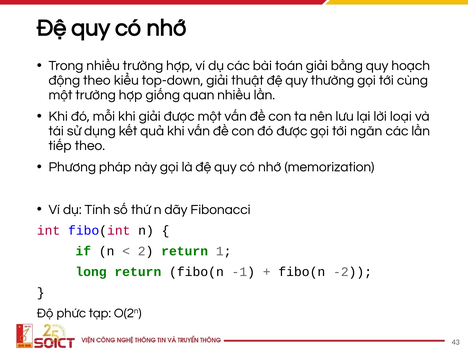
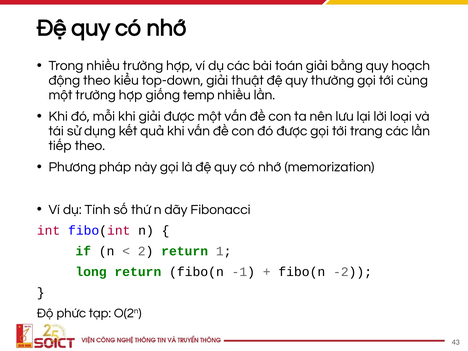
quan: quan -> temp (199, 95)
ngăn: ngăn -> trang (366, 131)
